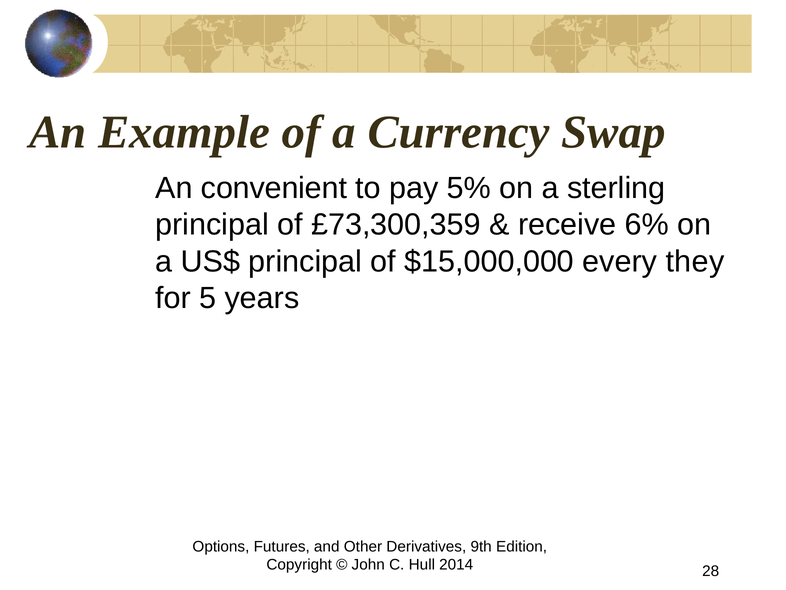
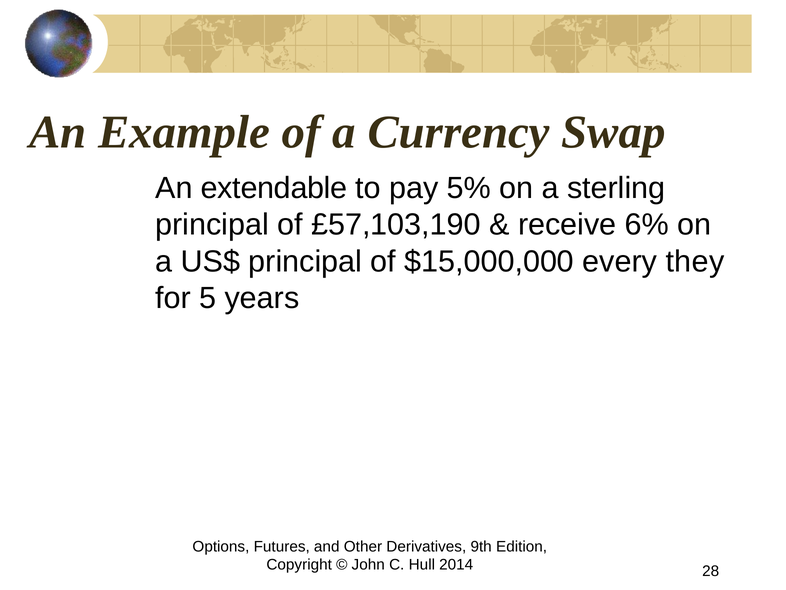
convenient: convenient -> extendable (274, 188)
£73,300,359: £73,300,359 -> £57,103,190 (396, 225)
